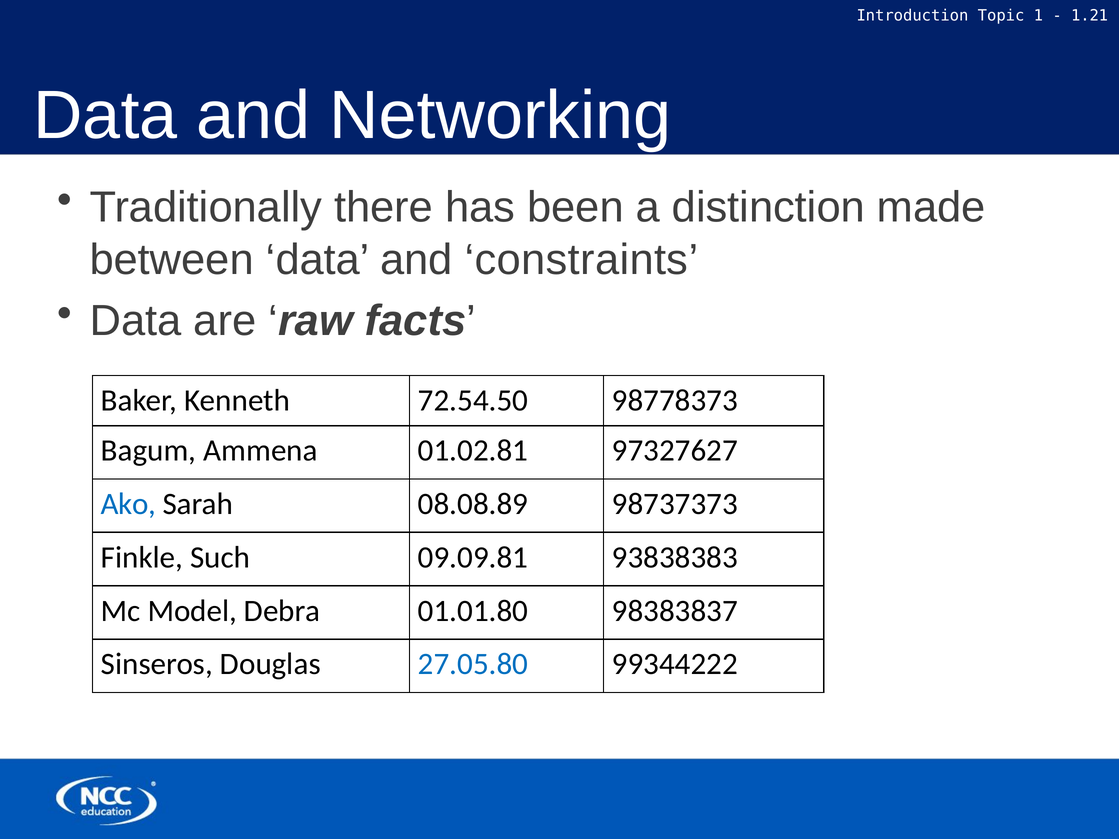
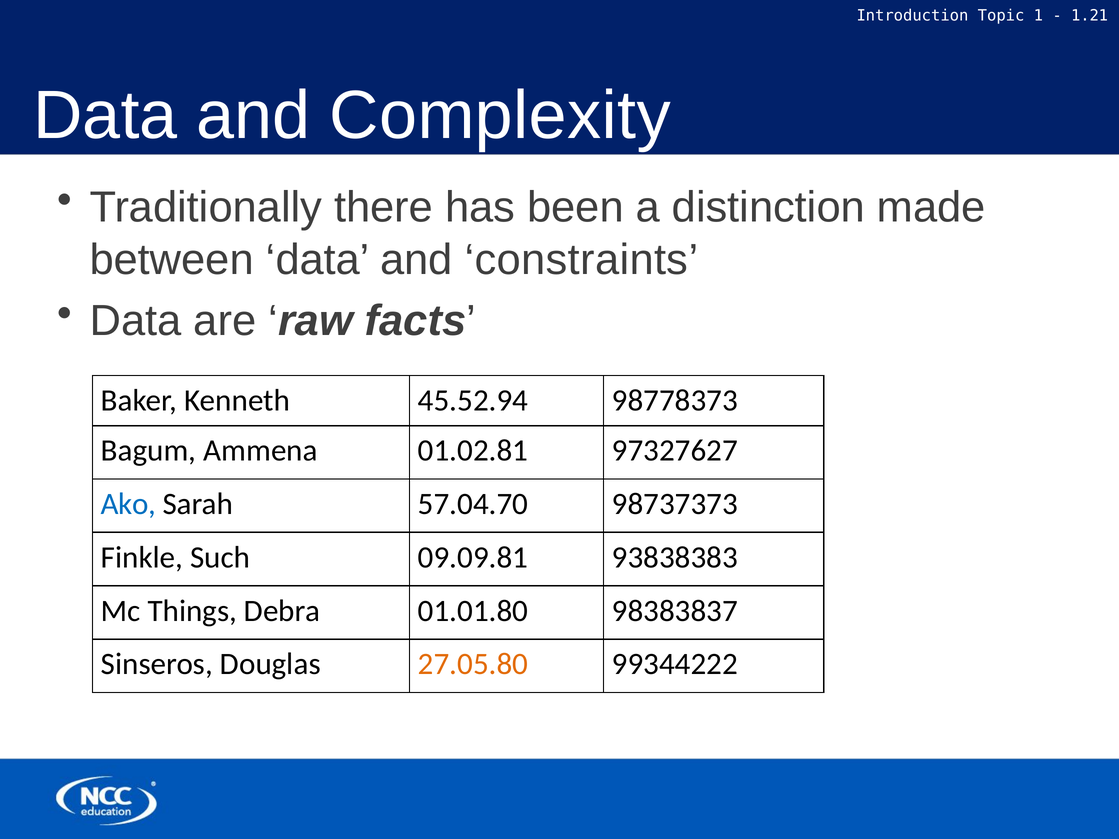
Networking: Networking -> Complexity (500, 116)
72.54.50: 72.54.50 -> 45.52.94 (473, 401)
08.08.89: 08.08.89 -> 57.04.70 (473, 504)
Model: Model -> Things (192, 611)
27.05.80 colour: blue -> orange (473, 664)
